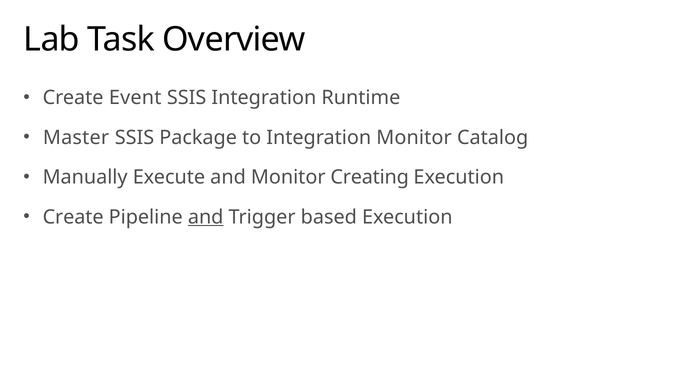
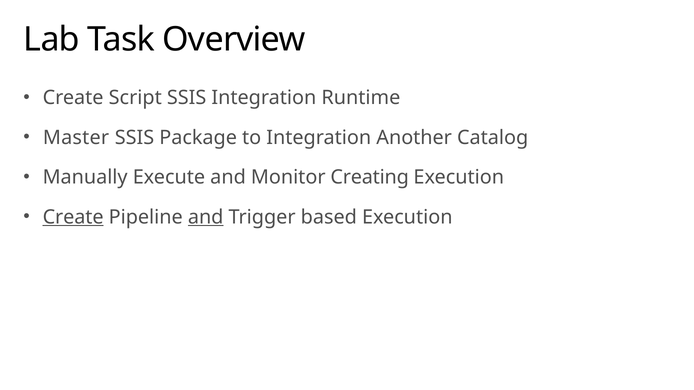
Event: Event -> Script (135, 98)
Integration Monitor: Monitor -> Another (414, 138)
Create underline: none -> present (73, 217)
